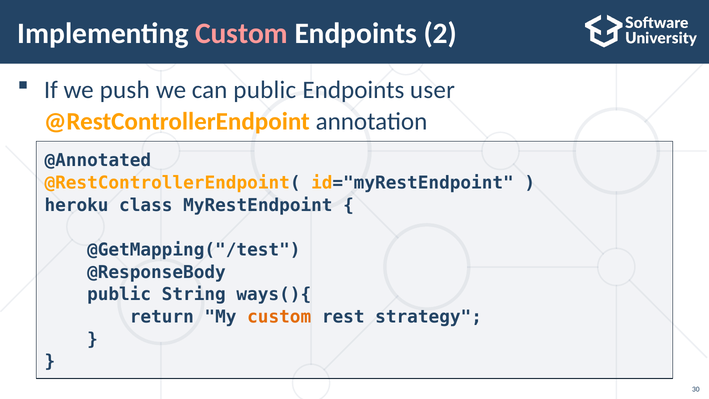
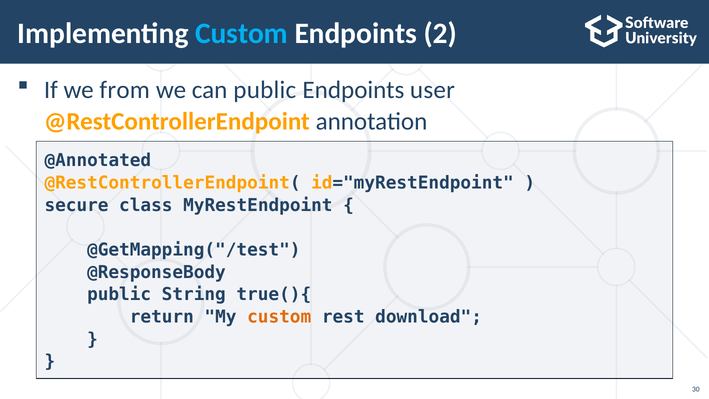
Custom colour: pink -> light blue (242, 34)
push: push -> from (125, 90)
heroku: heroku -> secure (77, 205)
ways(){: ways(){ -> true(){ (274, 294)
strategy: strategy -> download (429, 317)
